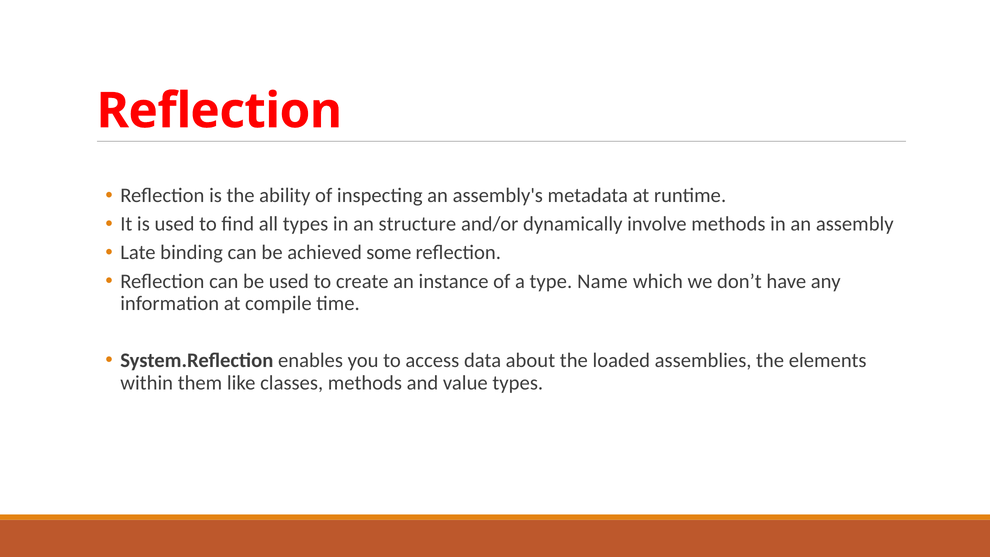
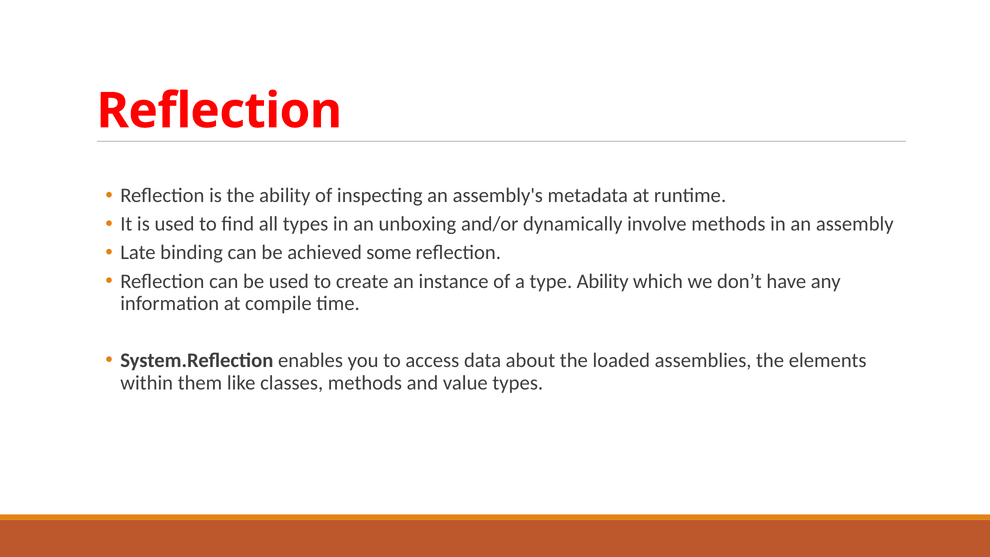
structure: structure -> unboxing (417, 224)
type Name: Name -> Ability (603, 281)
